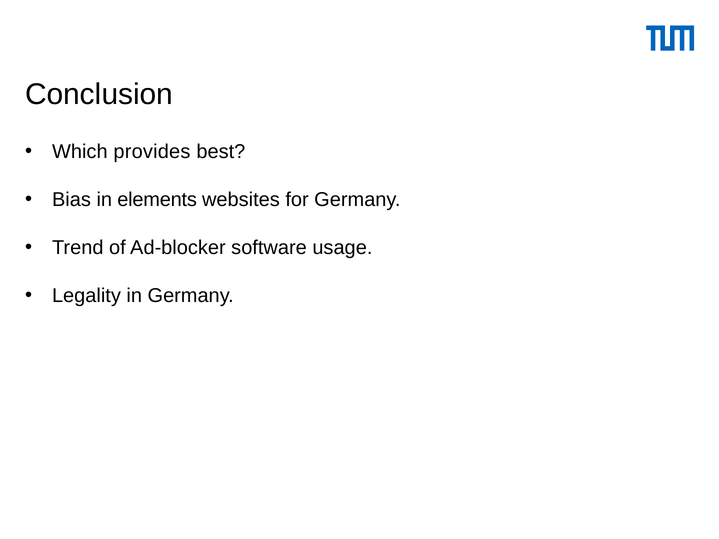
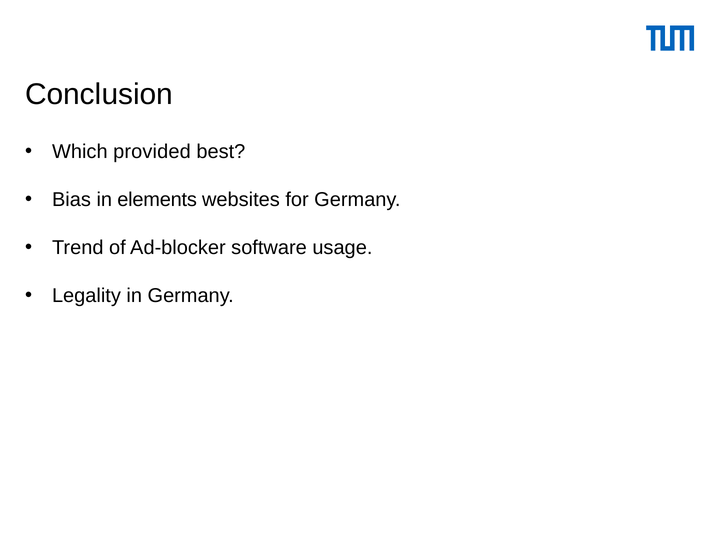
provides: provides -> provided (152, 152)
